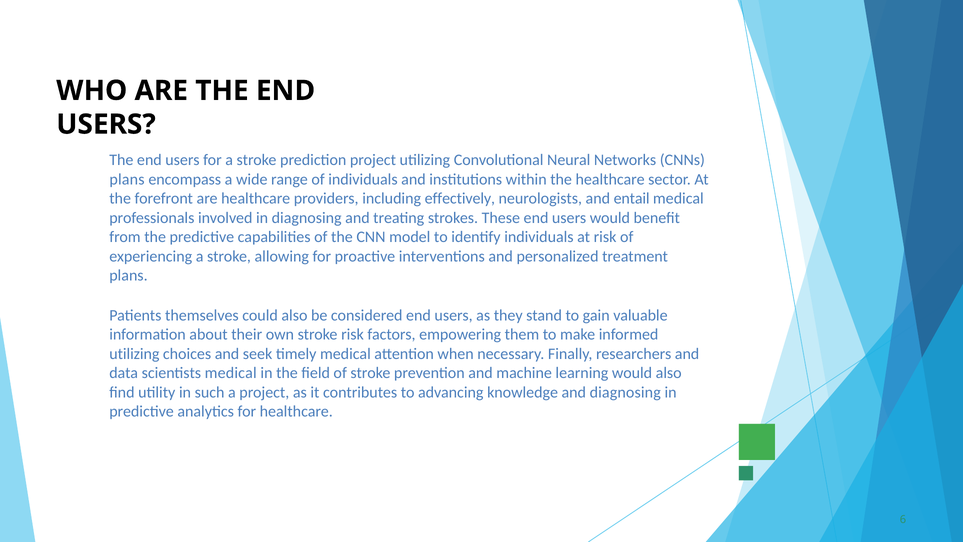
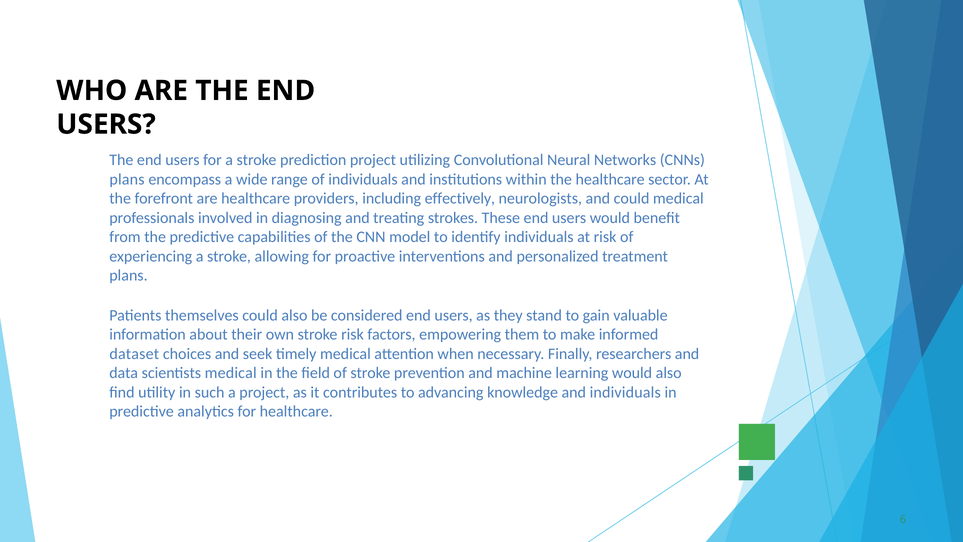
and entail: entail -> could (632, 198)
utilizing: utilizing -> dataset (134, 354)
and diagnosing: diagnosing -> individuals (625, 392)
